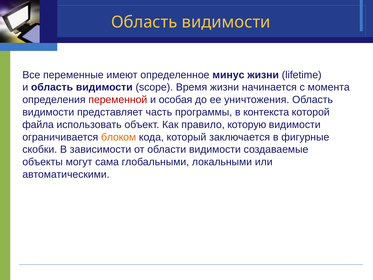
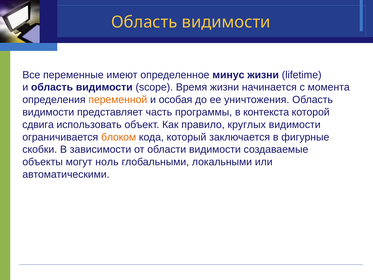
переменной colour: red -> orange (118, 100)
файла: файла -> сдвига (38, 125)
которую: которую -> круглых (247, 125)
сама: сама -> ноль (107, 162)
